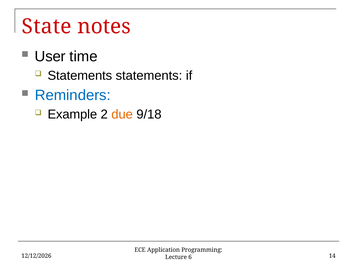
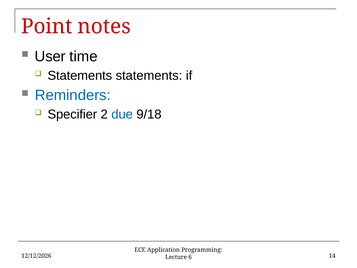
State: State -> Point (47, 27)
Example: Example -> Specifier (72, 114)
due colour: orange -> blue (122, 114)
